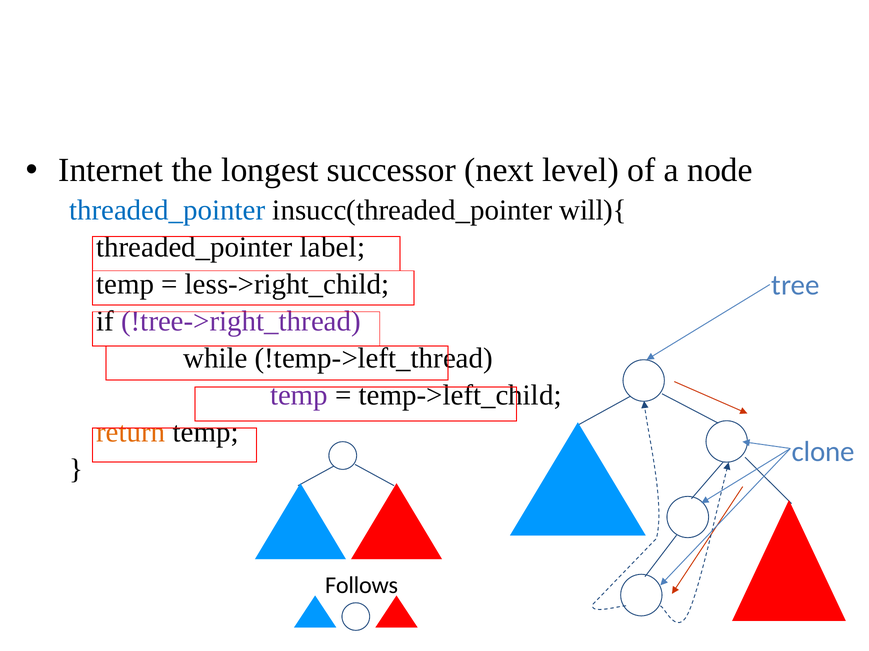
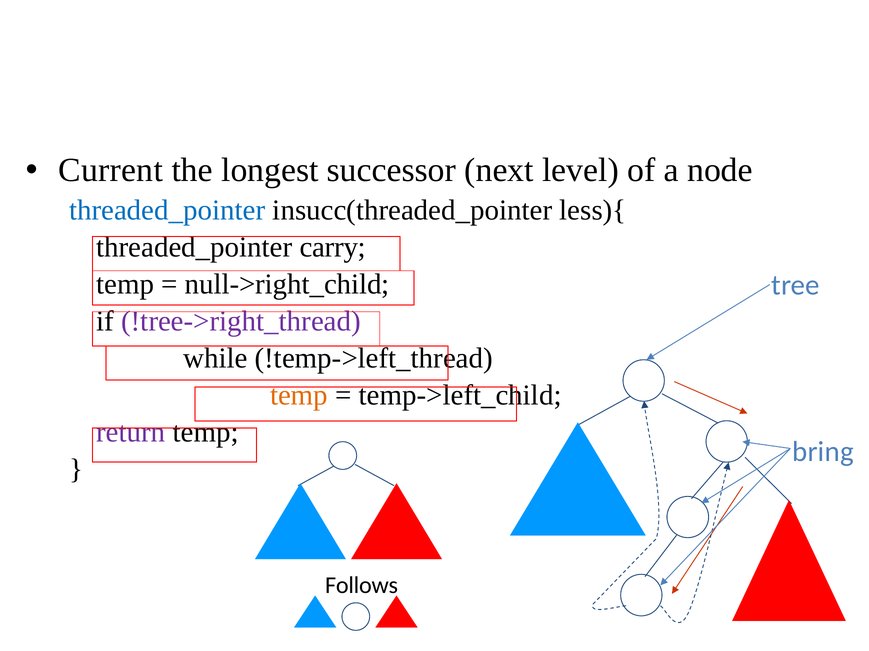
Internet: Internet -> Current (111, 171)
will){: will){ -> less){ (593, 210)
label: label -> carry (333, 247)
less->right_child: less->right_child -> null->right_child (287, 284)
temp colour: purple -> orange (299, 396)
return colour: orange -> purple (131, 433)
clone: clone -> bring (823, 452)
